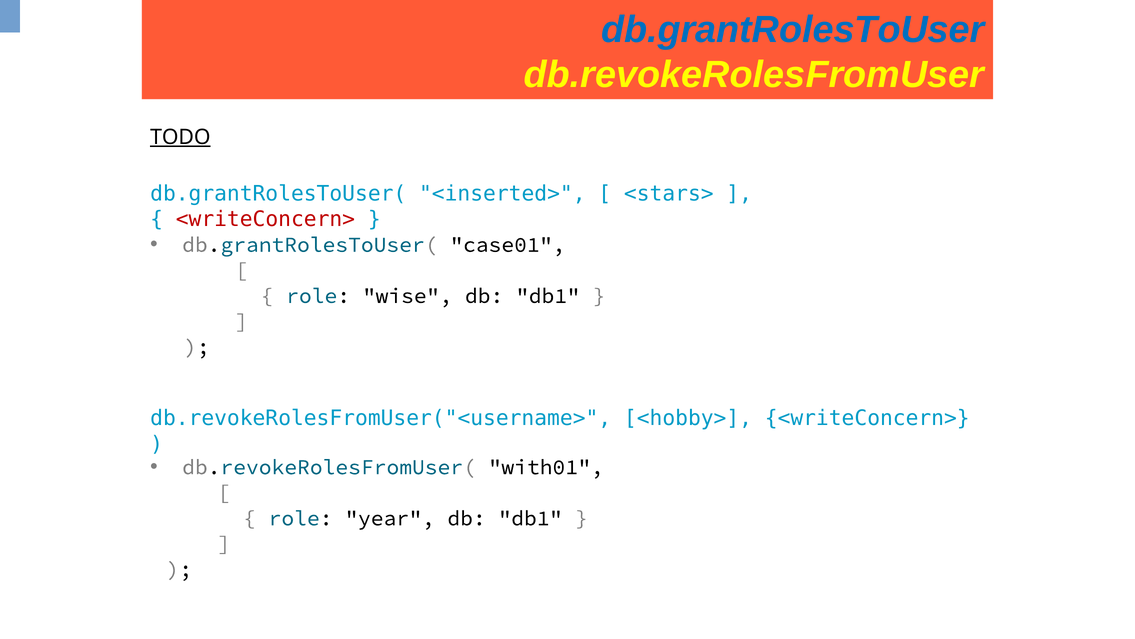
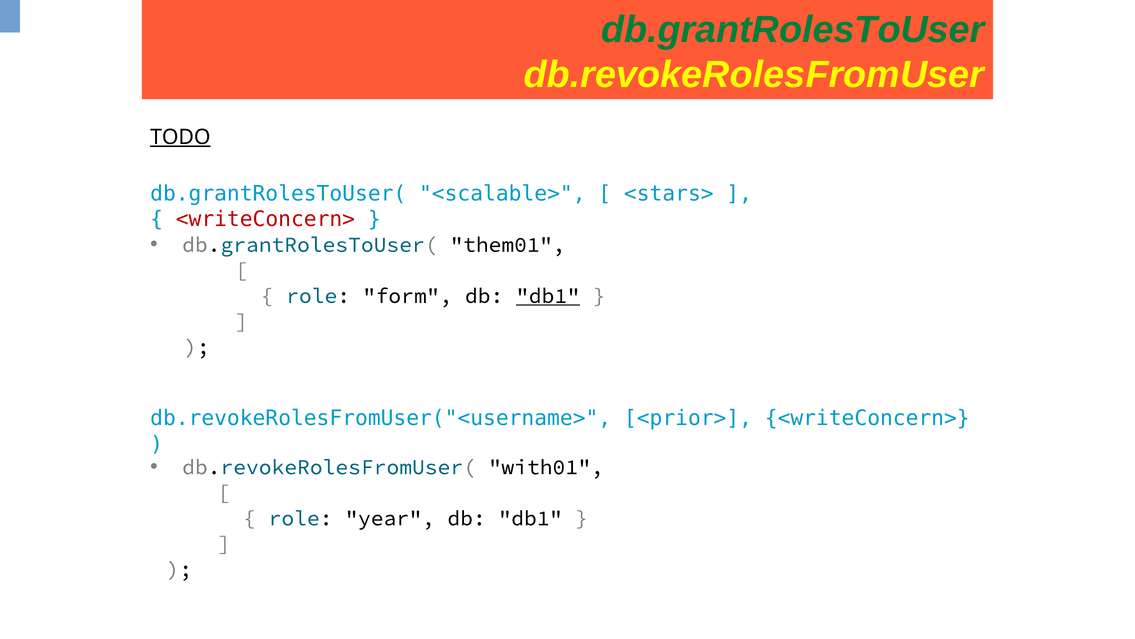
db.grantRolesToUser colour: blue -> green (793, 30)
<inserted>: <inserted> -> <scalable> (502, 194)
case01: case01 -> them01 (508, 245)
wise: wise -> form (408, 296)
db1 underline: none -> present (548, 296)
<hobby>: <hobby> -> <prior> (688, 418)
